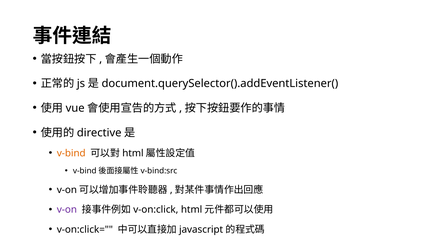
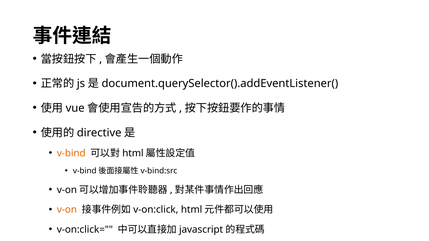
v-on colour: purple -> orange (67, 210)
